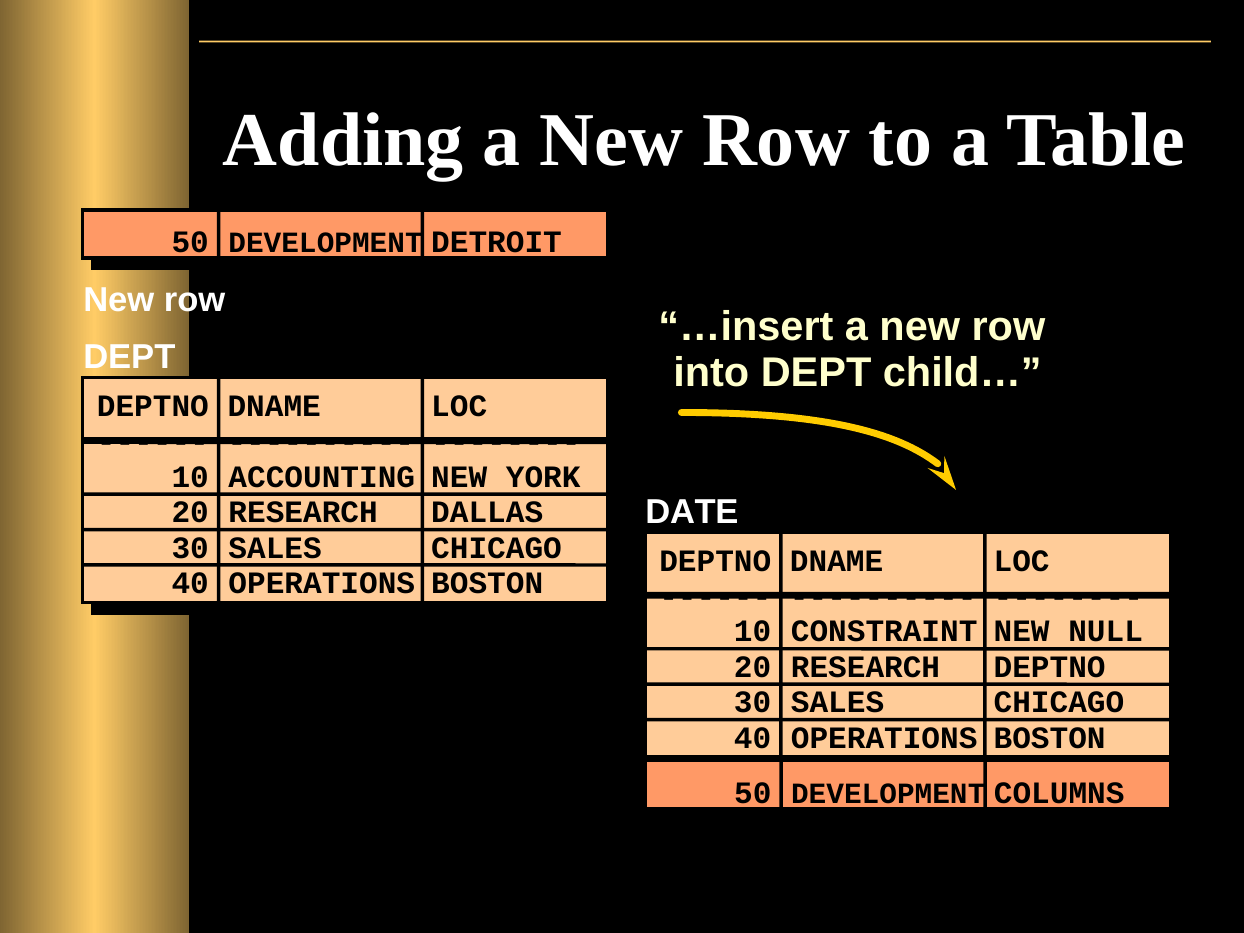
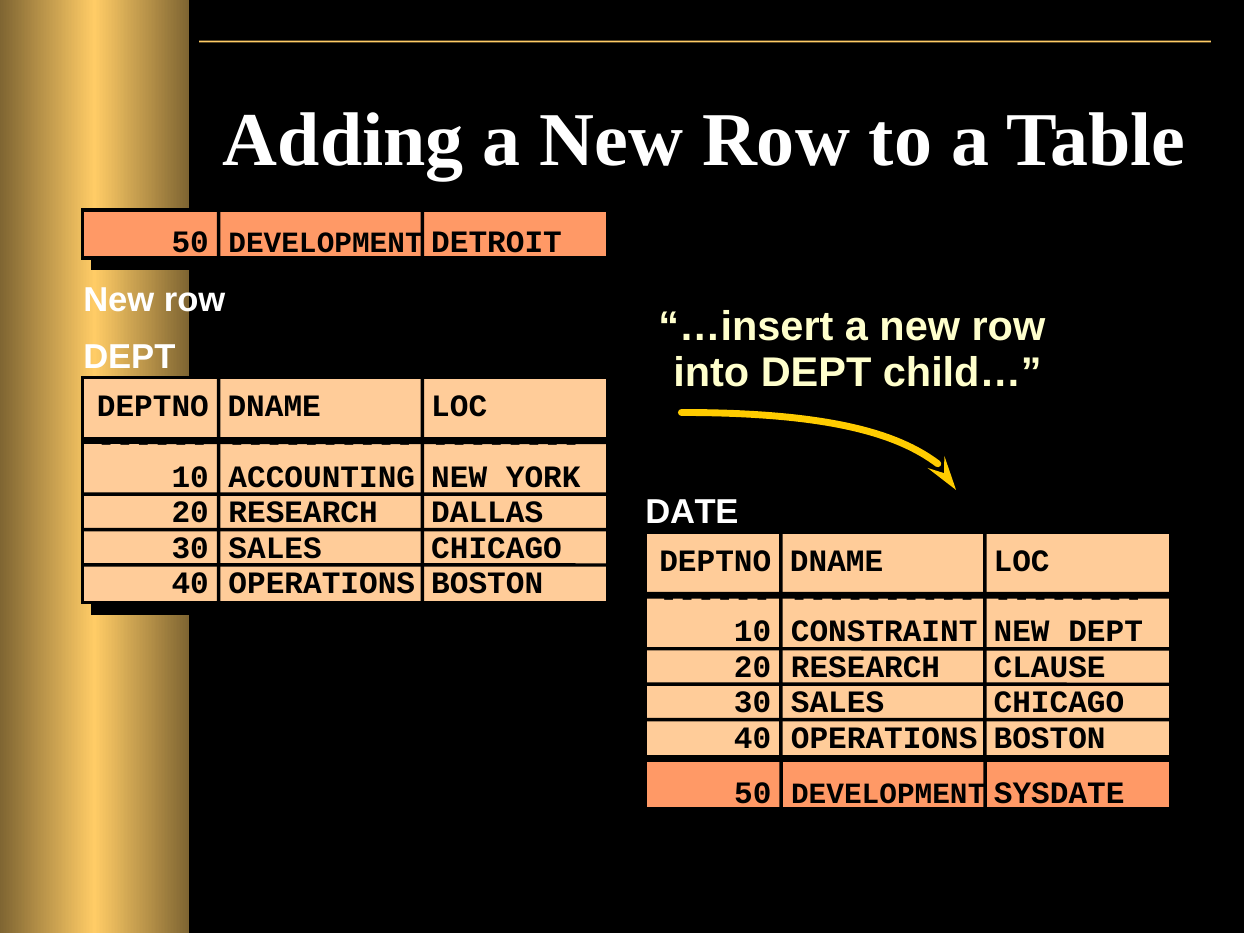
NEW NULL: NULL -> DEPT (1106, 632)
RESEARCH DEPTNO: DEPTNO -> CLAUSE (1050, 667)
COLUMNS: COLUMNS -> SYSDATE (1059, 793)
